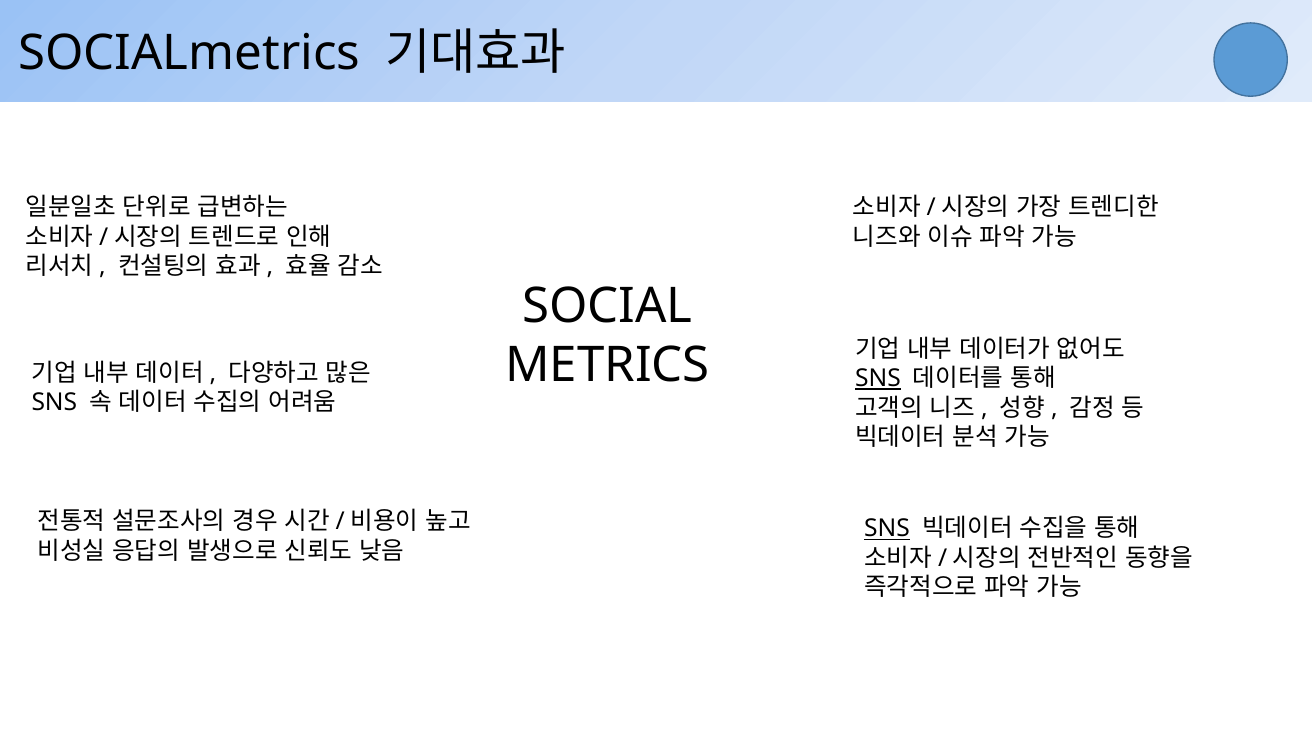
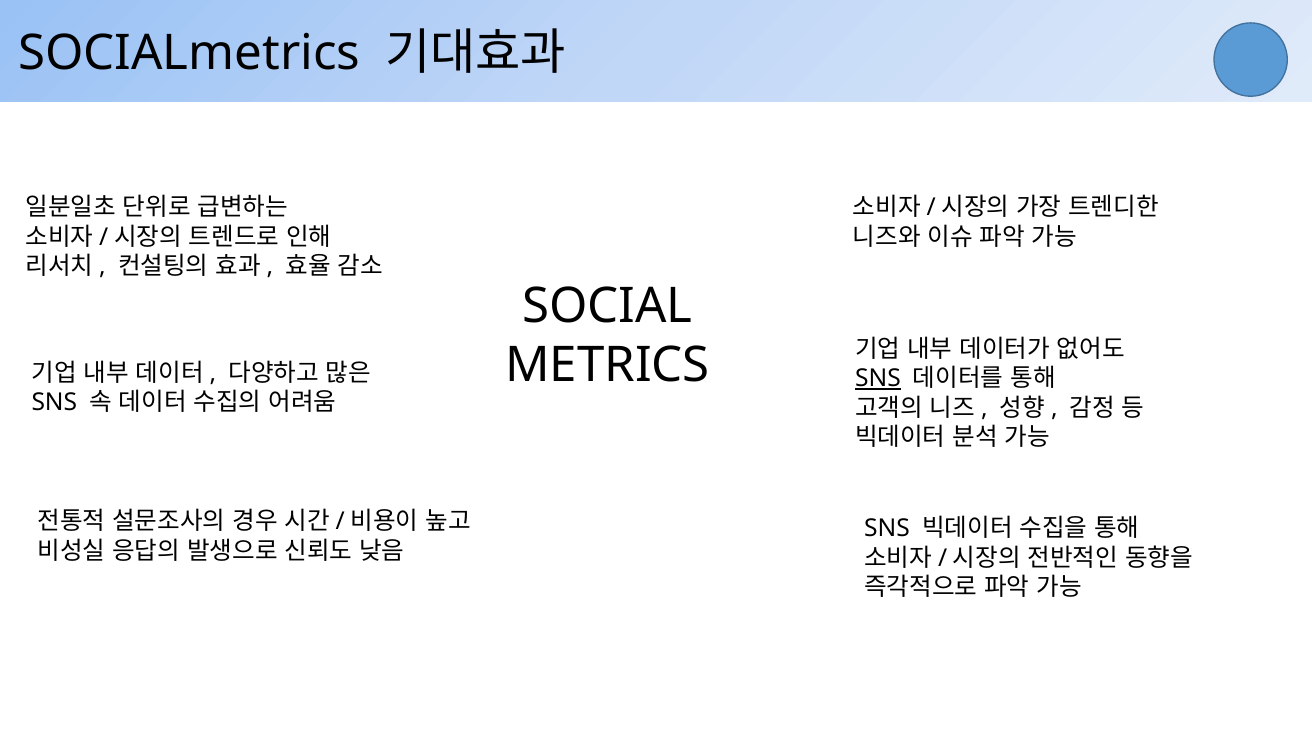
SNS underline: present -> none (887, 529)
